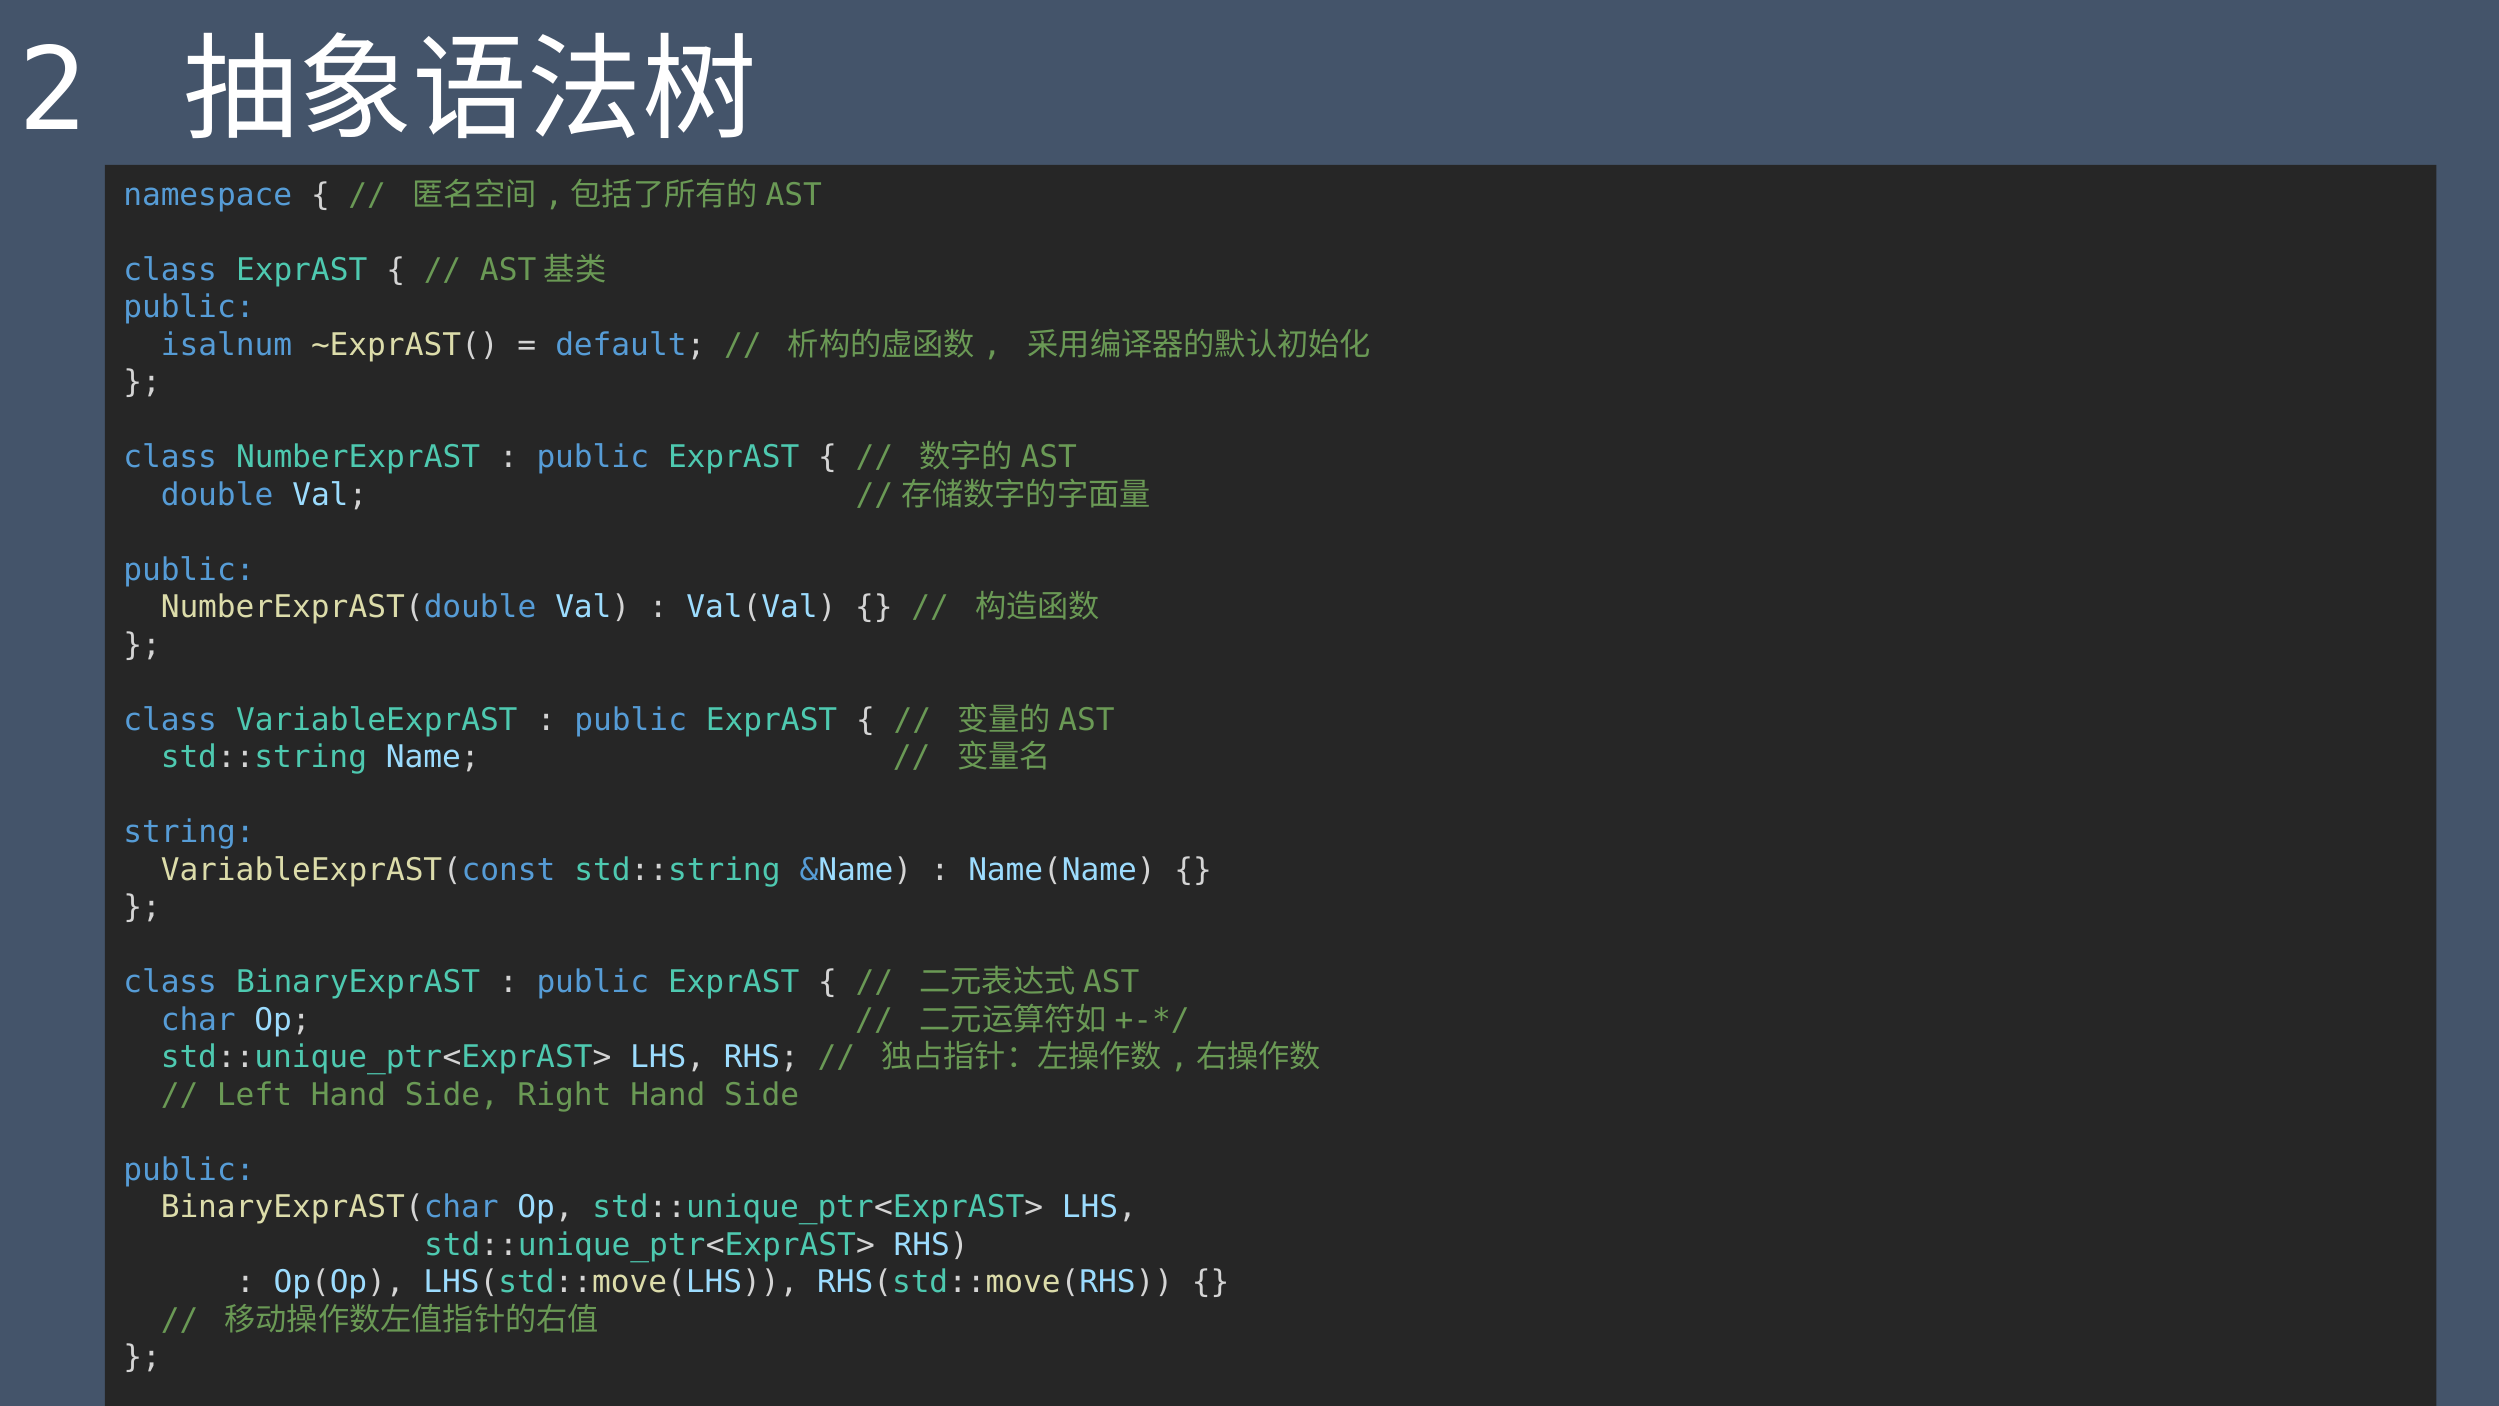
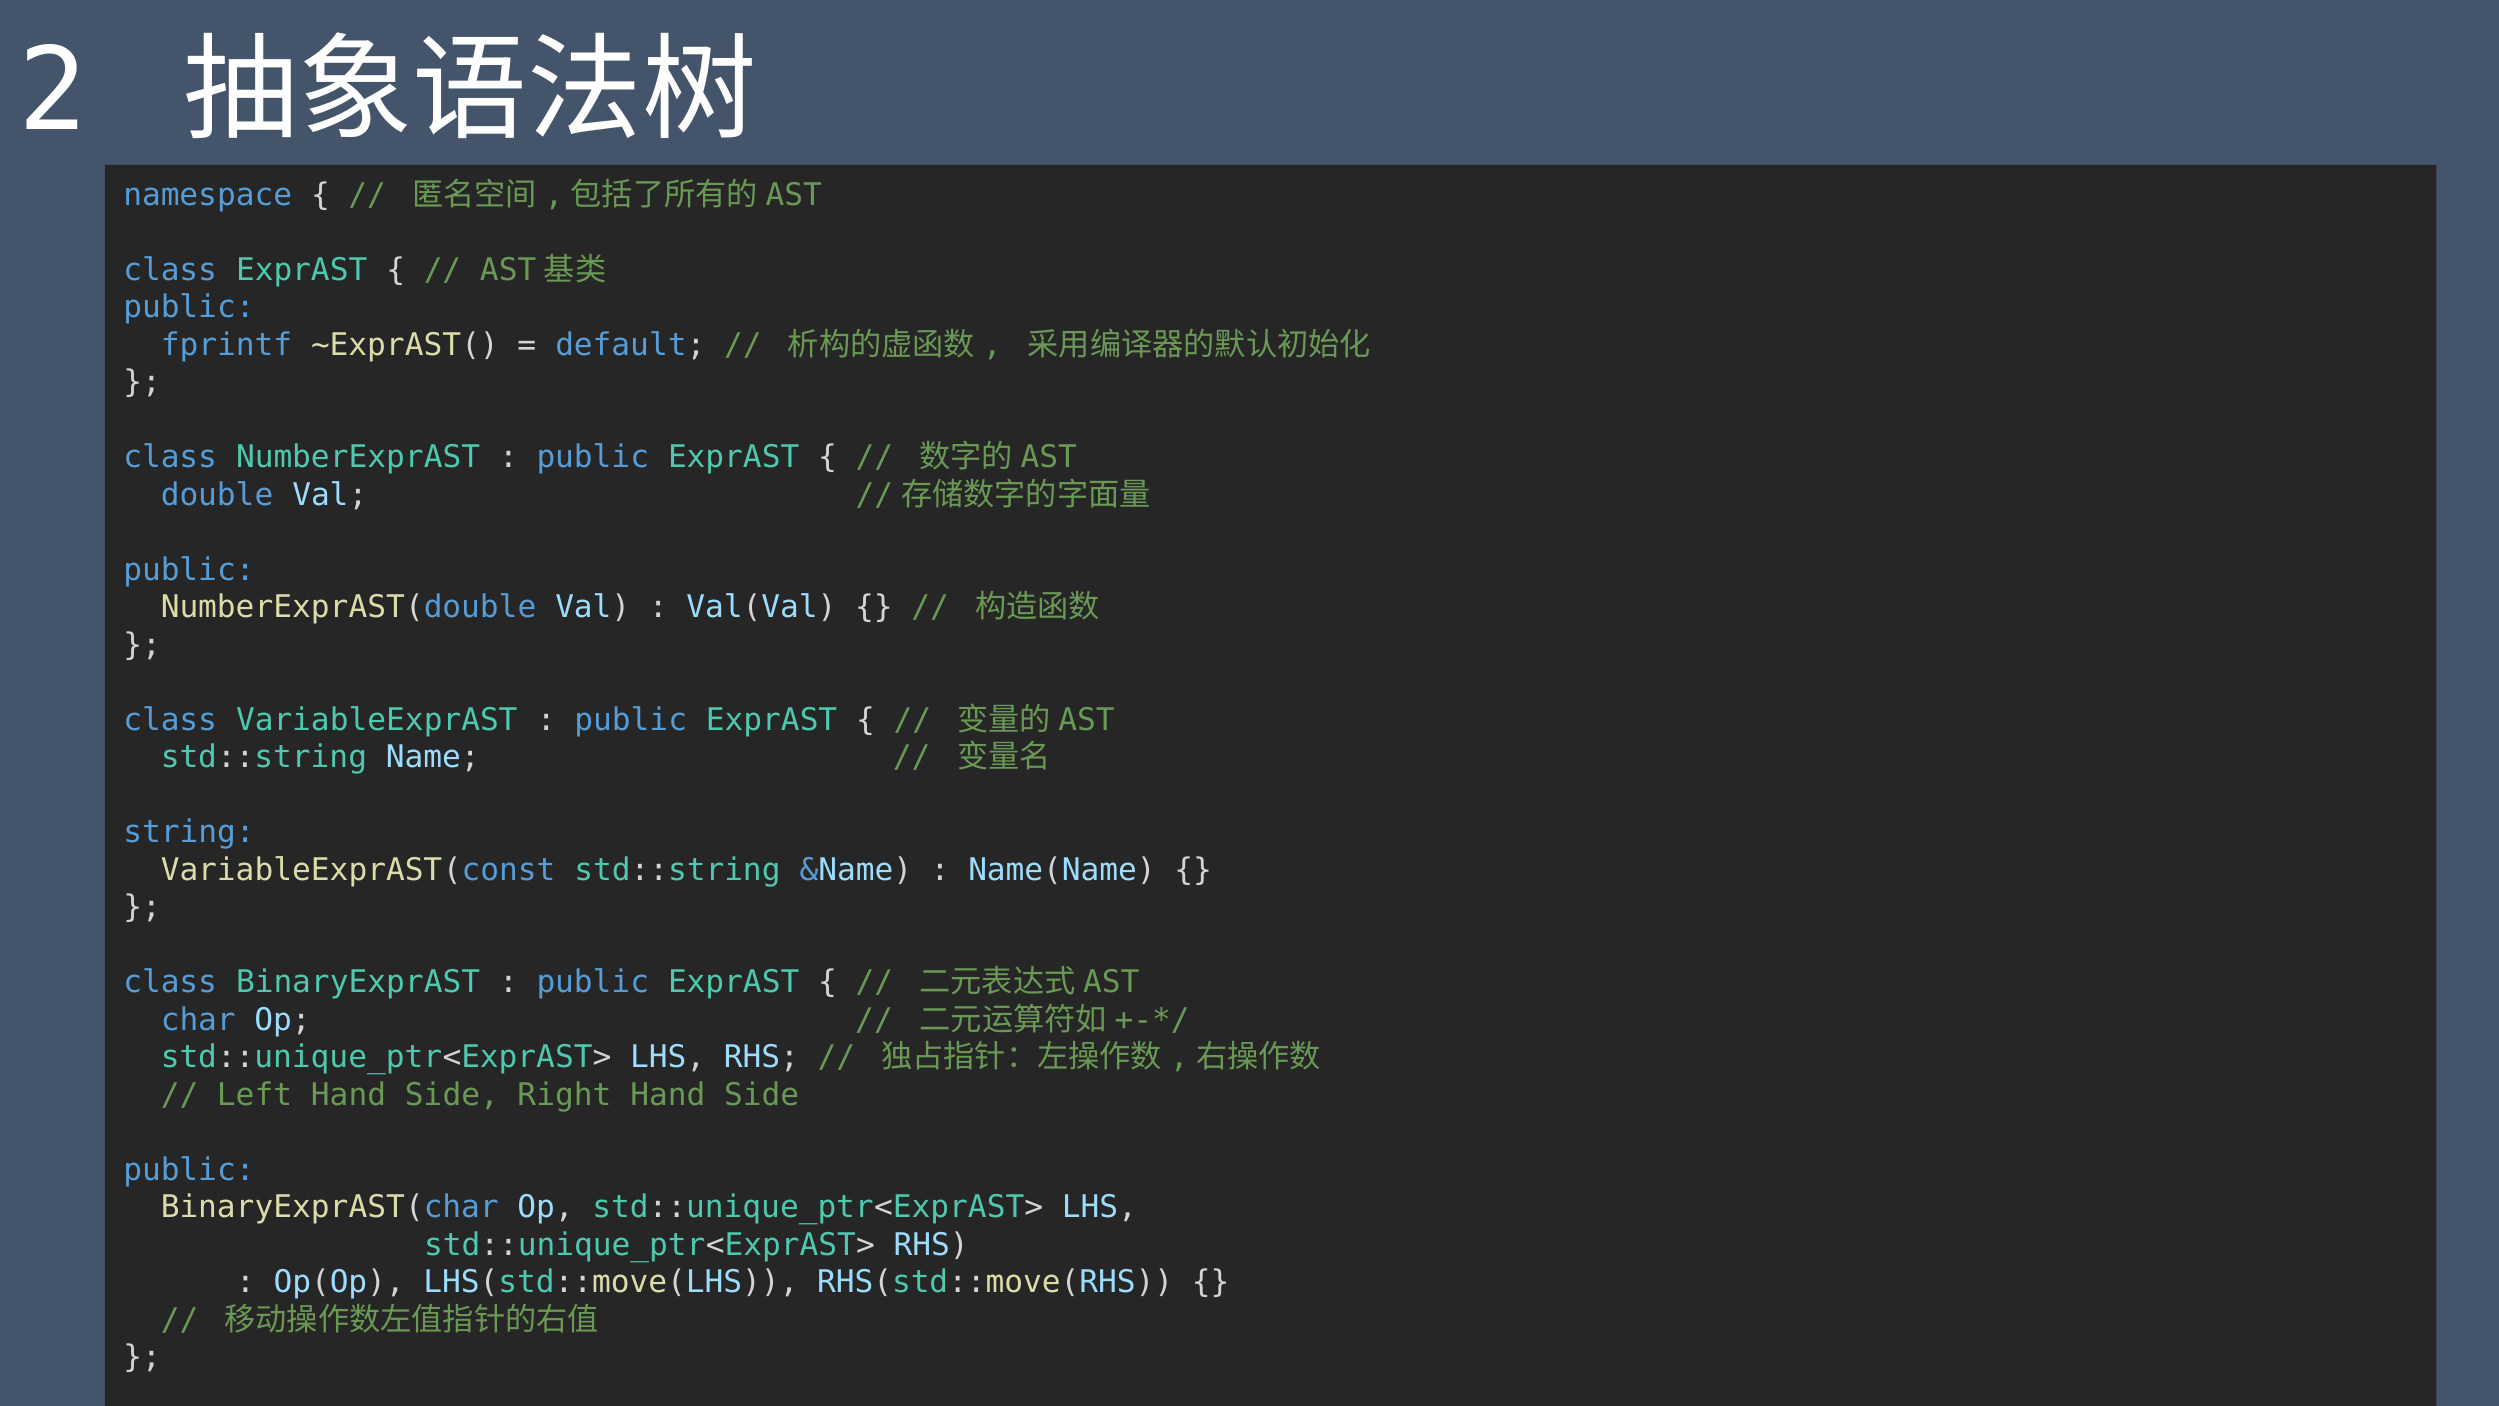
isalnum: isalnum -> fprintf (226, 345)
